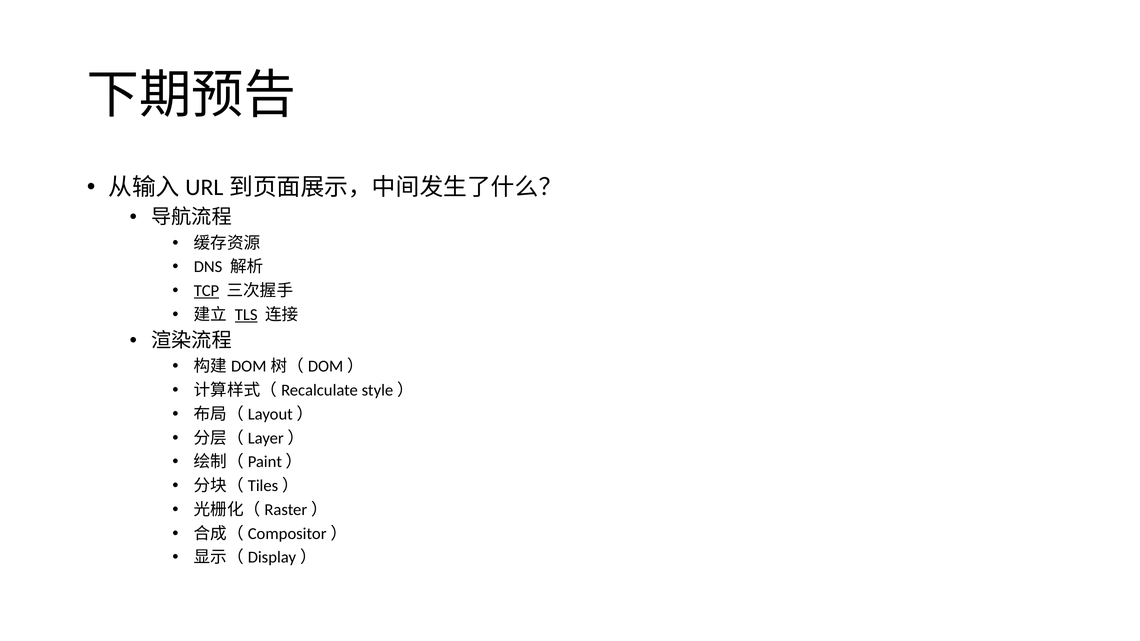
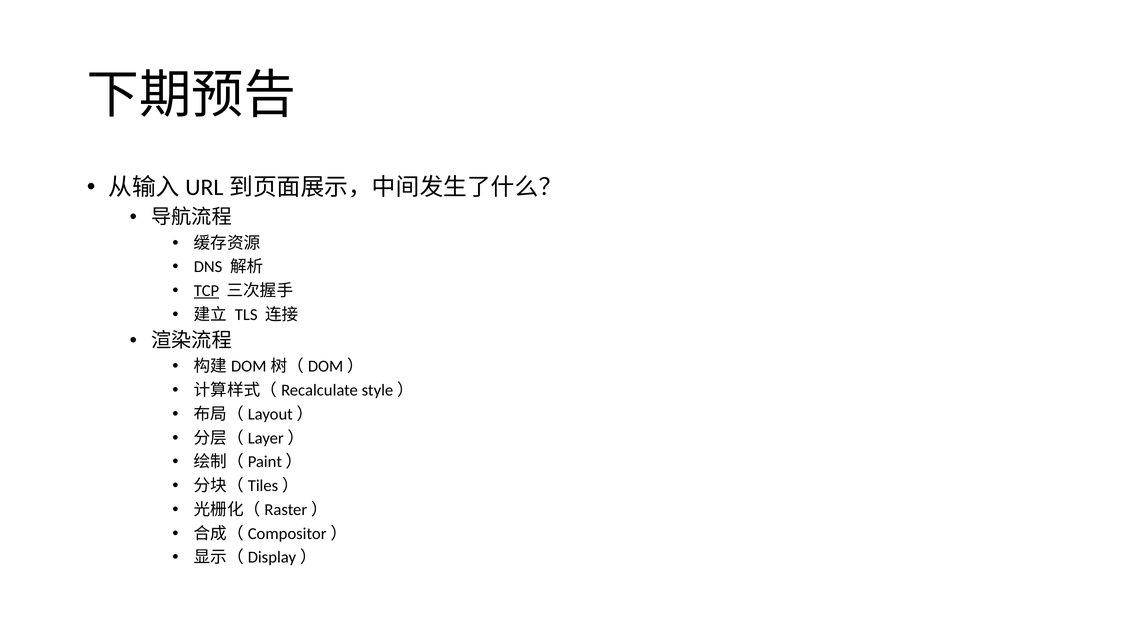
TLS underline: present -> none (246, 315)
